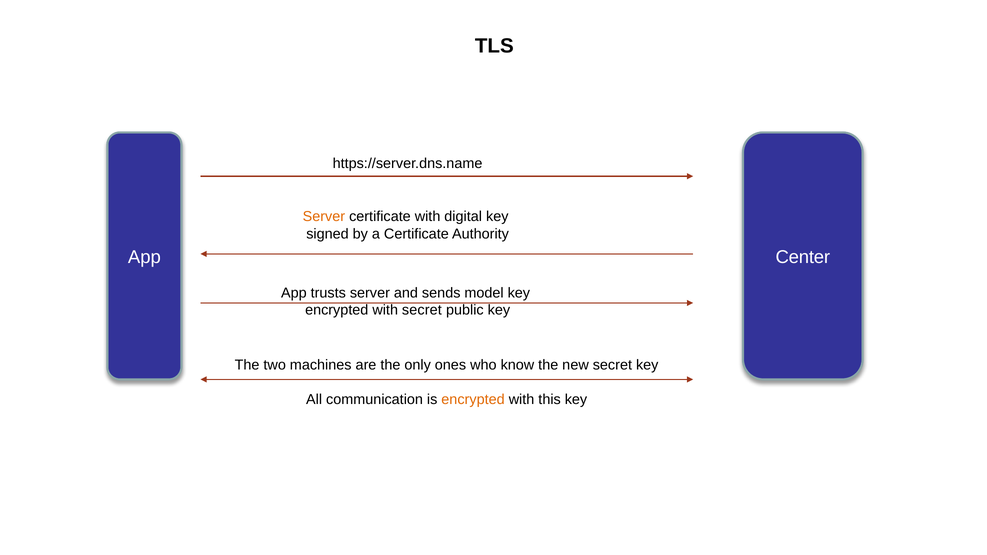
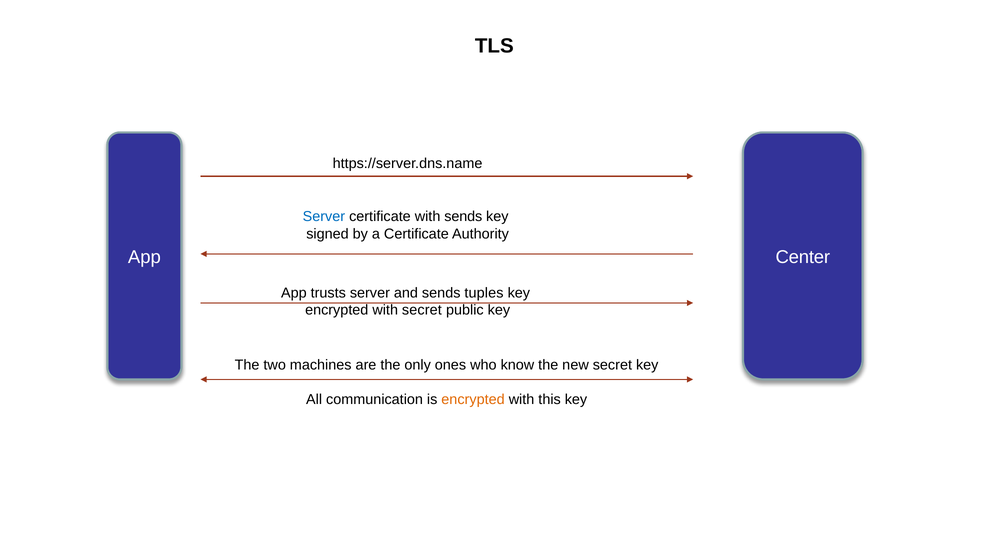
Server colour: orange -> blue (324, 217)
with digital: digital -> sends (463, 217)
model: model -> tuples (484, 293)
